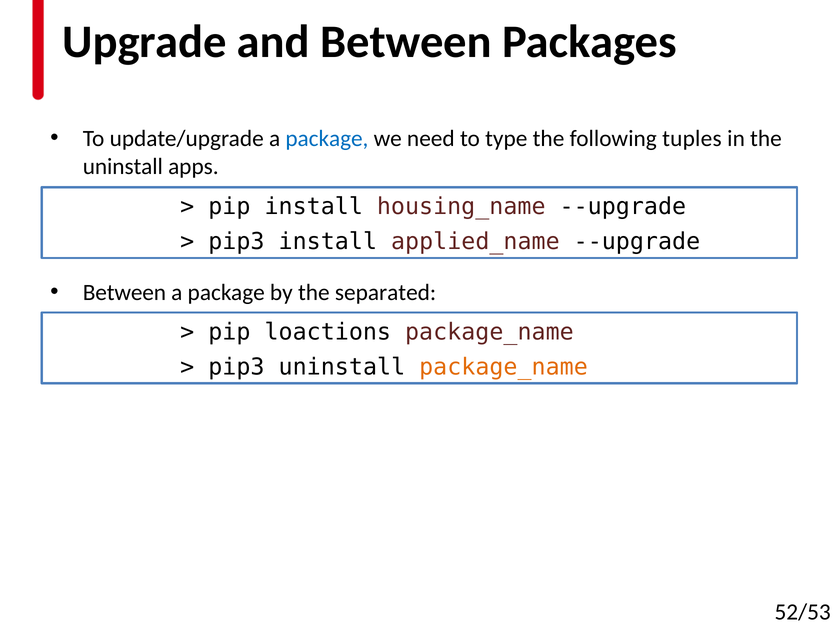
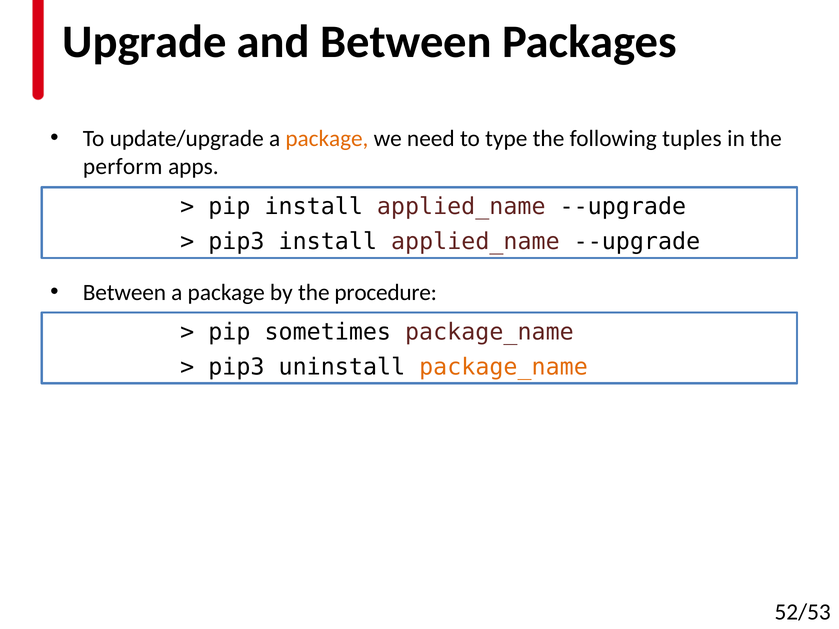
package colour: blue -> orange (327, 139)
uninstall: uninstall -> perform (123, 167)
pip install housing_name: housing_name -> applied_name (461, 207)
separated: separated -> procedure (386, 292)
loactions: loactions -> sometimes (328, 332)
